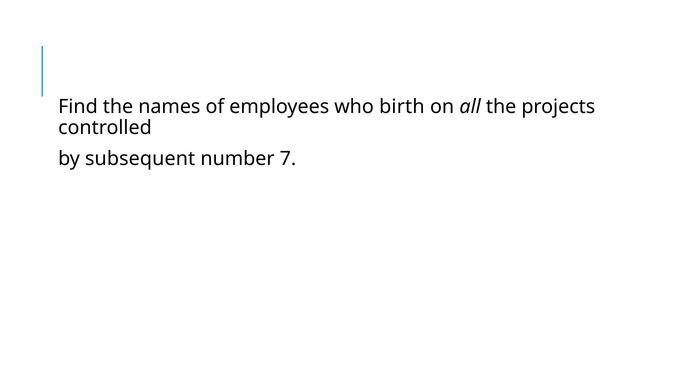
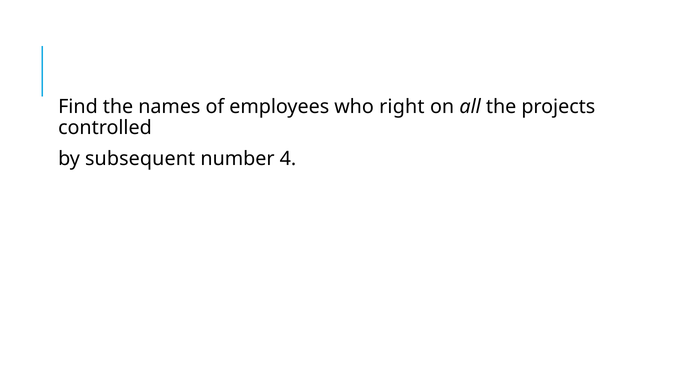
birth: birth -> right (402, 107)
7: 7 -> 4 (288, 159)
